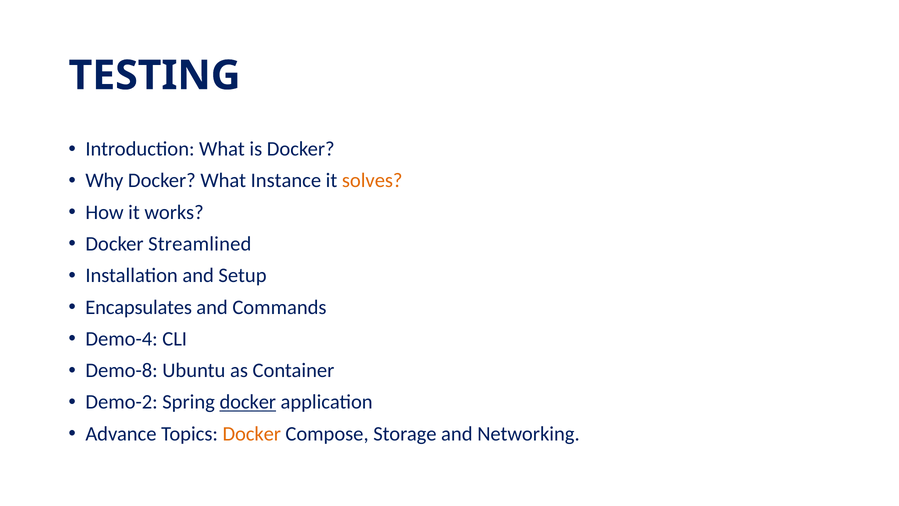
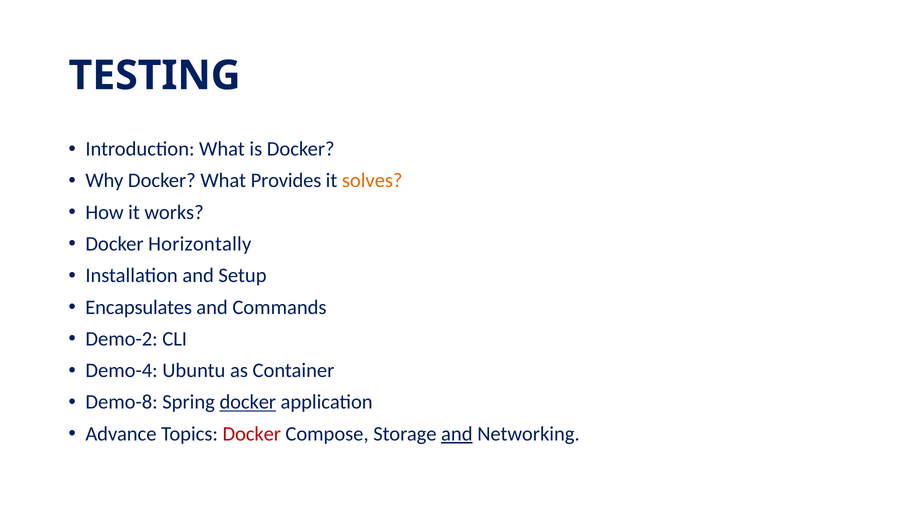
Instance: Instance -> Provides (286, 181)
Streamlined: Streamlined -> Horizontally (200, 244)
Demo-4: Demo-4 -> Demo-2 (122, 339)
Demo-8: Demo-8 -> Demo-4 (122, 370)
Demo-2: Demo-2 -> Demo-8 (122, 402)
Docker colour: orange -> red (252, 434)
and underline: none -> present (457, 434)
